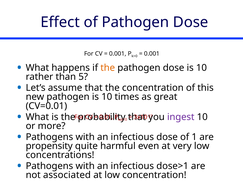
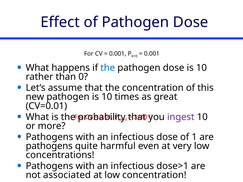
the colour: orange -> blue (108, 68)
5: 5 -> 0 (83, 77)
propensity: propensity -> pathogens (49, 146)
